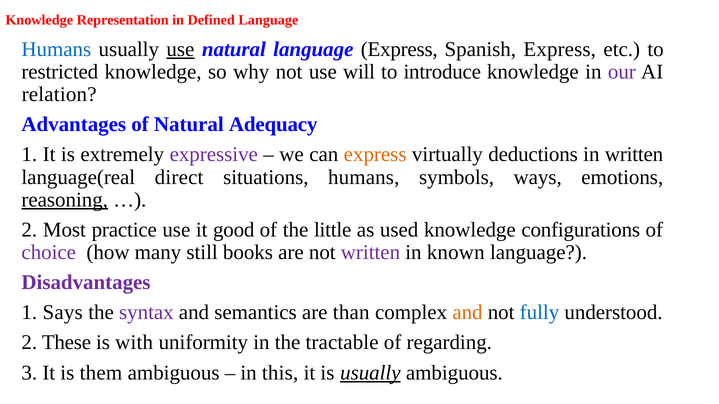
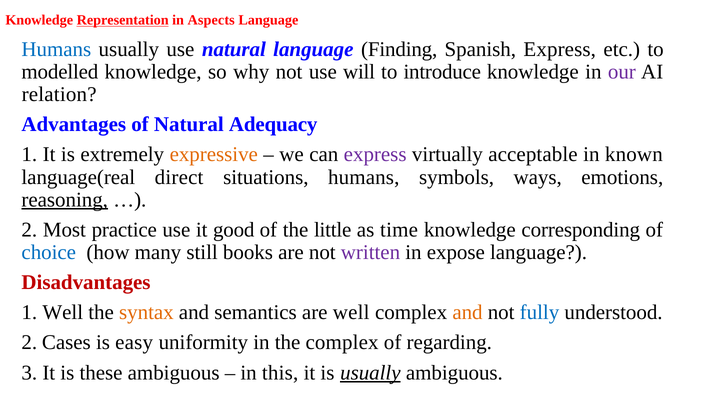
Representation underline: none -> present (123, 20)
Defined: Defined -> Aspects (211, 20)
use underline: present -> none (180, 49)
language Express: Express -> Finding (399, 49)
restricted: restricted -> modelled (60, 72)
expressive colour: purple -> orange (214, 155)
express colour: orange -> purple (375, 155)
deductions: deductions -> acceptable (533, 155)
in written: written -> known (634, 155)
used: used -> time (399, 230)
configurations: configurations -> corresponding (581, 230)
choice colour: purple -> blue (49, 253)
known: known -> expose (456, 253)
Disadvantages colour: purple -> red (86, 283)
1 Says: Says -> Well (63, 313)
syntax colour: purple -> orange (146, 313)
are than: than -> well (351, 313)
These: These -> Cases (66, 343)
with: with -> easy (134, 343)
the tractable: tractable -> complex (342, 343)
them: them -> these (101, 373)
